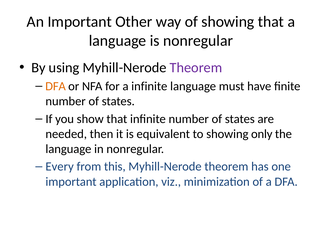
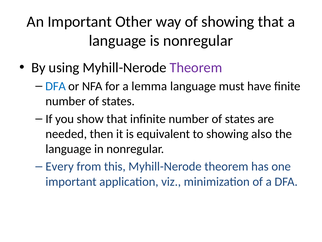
DFA colour: orange -> blue (56, 86)
a infinite: infinite -> lemma (149, 86)
only: only -> also (262, 134)
